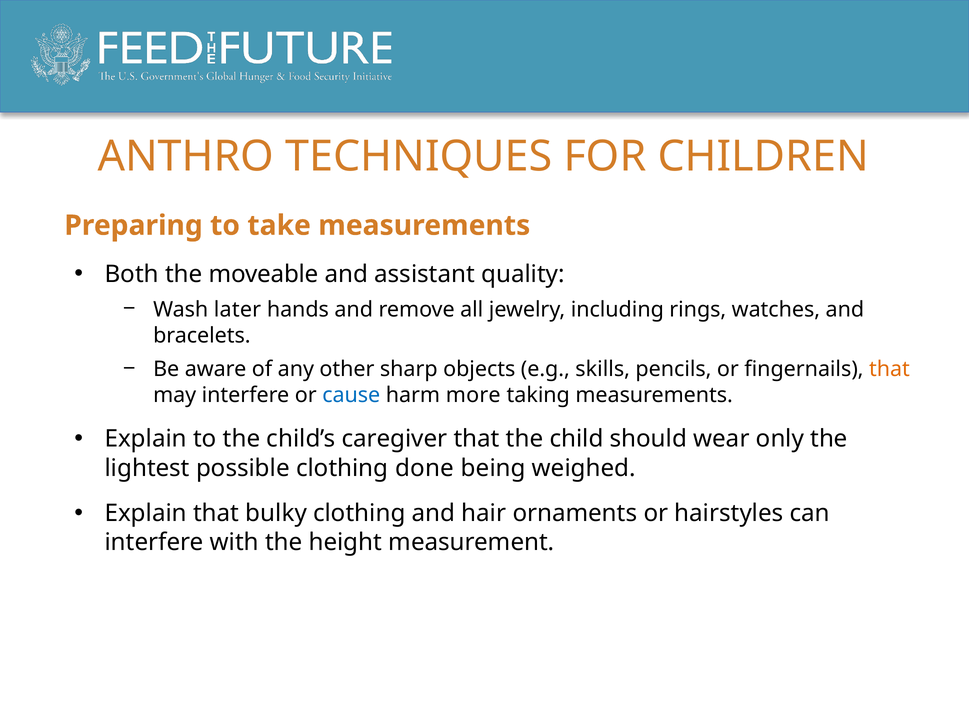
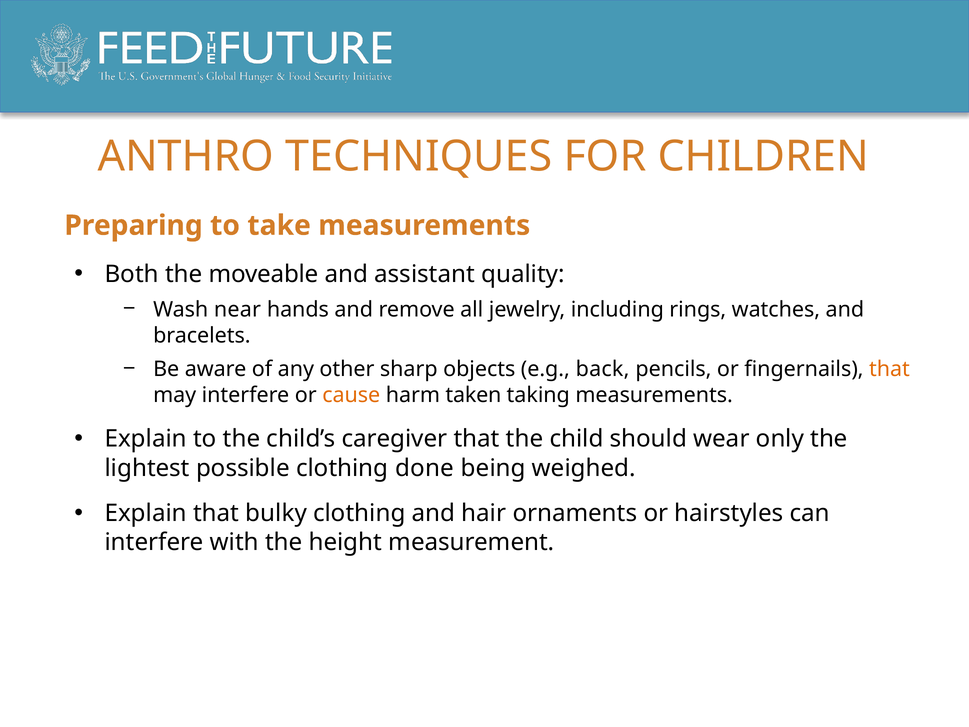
later: later -> near (237, 310)
skills: skills -> back (603, 369)
cause colour: blue -> orange (351, 395)
more: more -> taken (473, 395)
